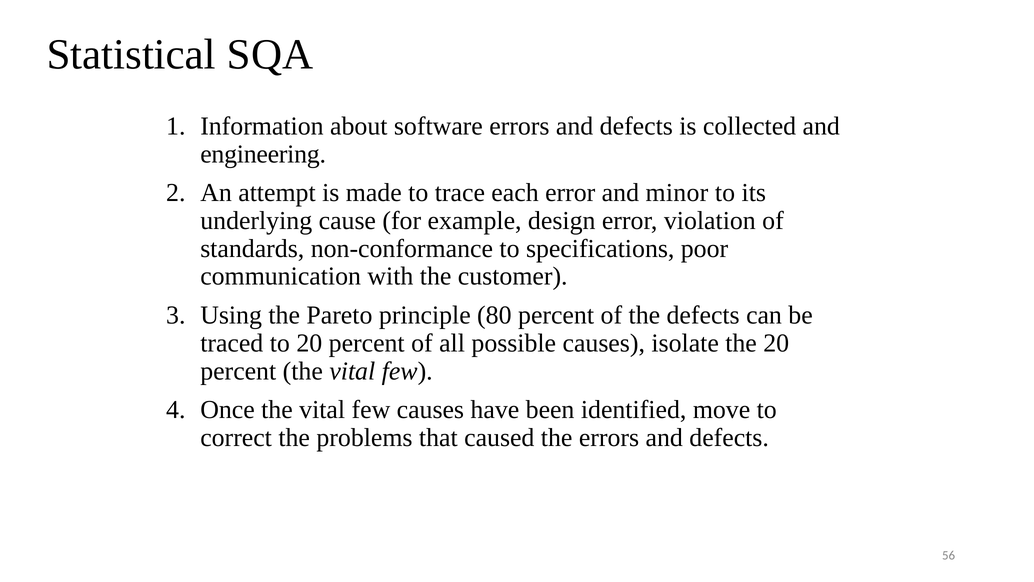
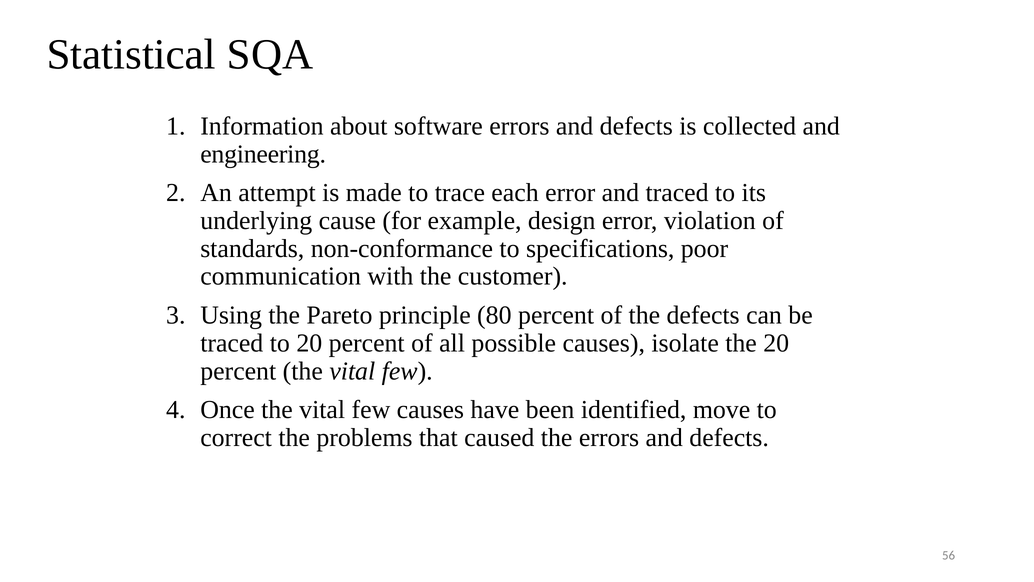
and minor: minor -> traced (677, 193)
